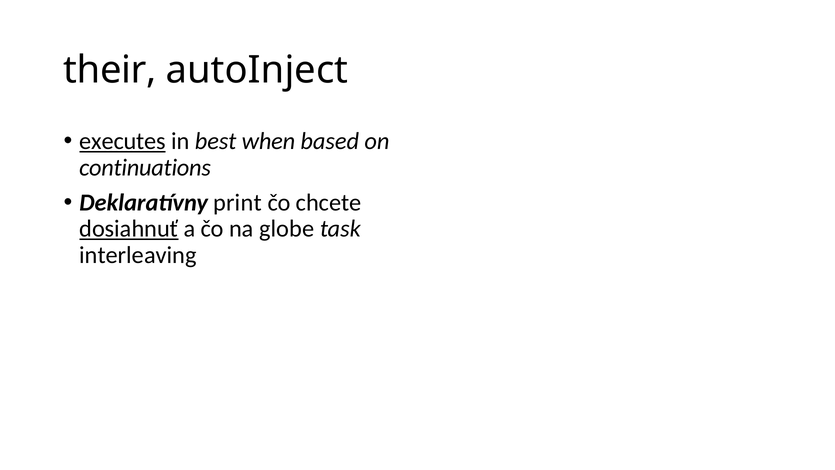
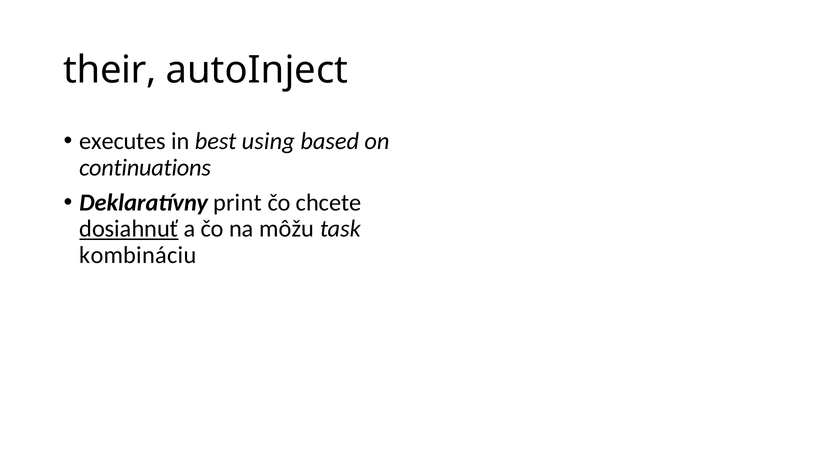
executes underline: present -> none (123, 141)
when: when -> using (268, 141)
globe: globe -> môžu (287, 229)
interleaving: interleaving -> kombináciu (138, 255)
